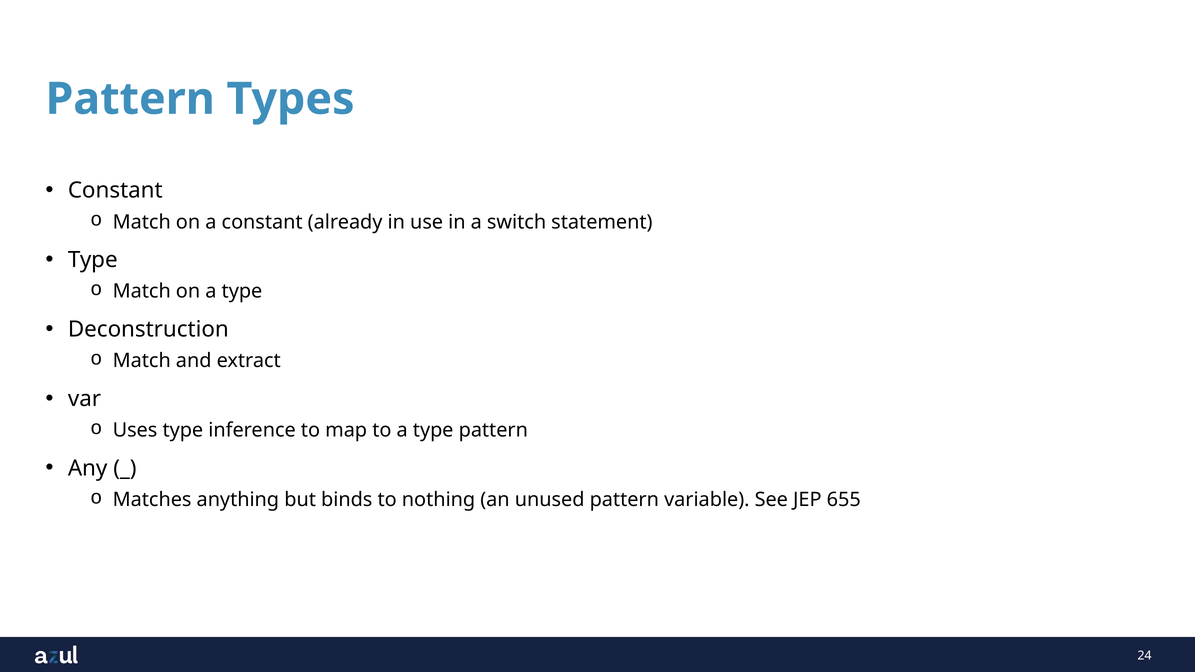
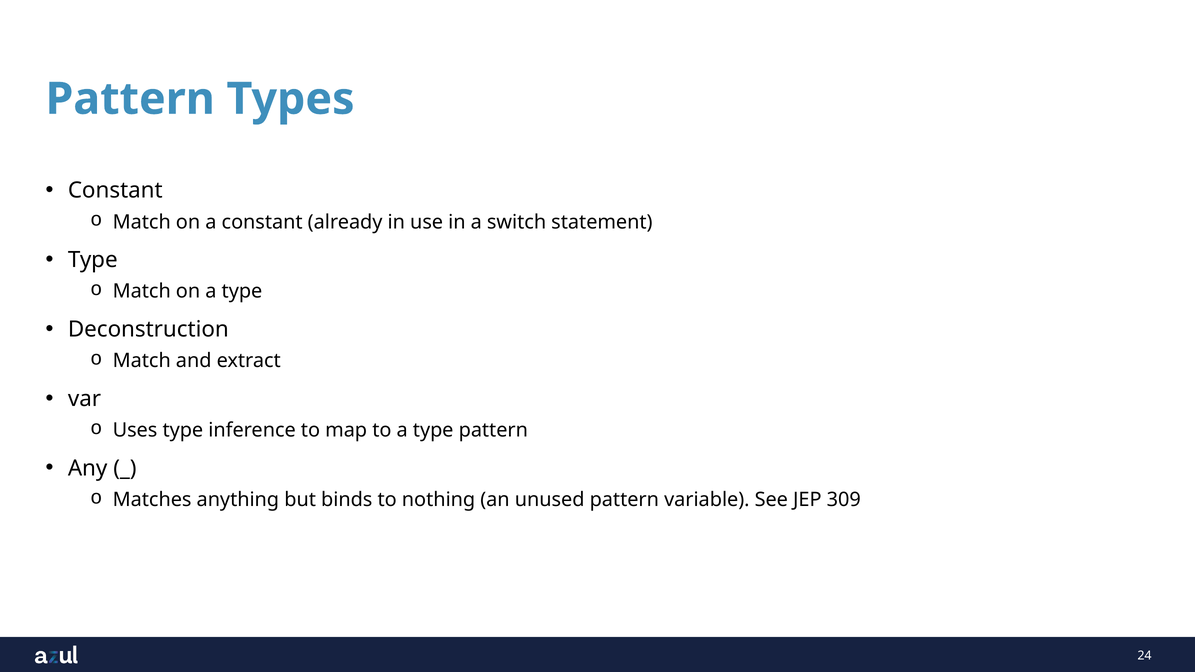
655: 655 -> 309 (844, 500)
